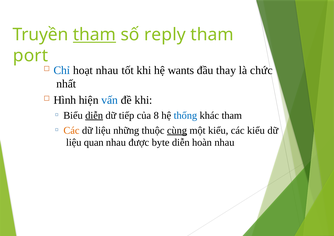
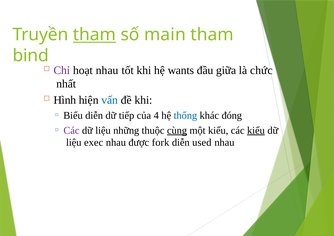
reply: reply -> main (165, 35)
port: port -> bind (31, 56)
Chỉ colour: blue -> purple (62, 70)
thay: thay -> giữa (226, 70)
diễn underline: present -> none (94, 115)
8: 8 -> 4 (156, 115)
khác tham: tham -> đóng (232, 115)
Các colour: orange -> purple (71, 130)
kiểu underline: none -> present (256, 130)
quan: quan -> exec (94, 143)
byte: byte -> fork (161, 143)
hoàn: hoàn -> used (202, 143)
